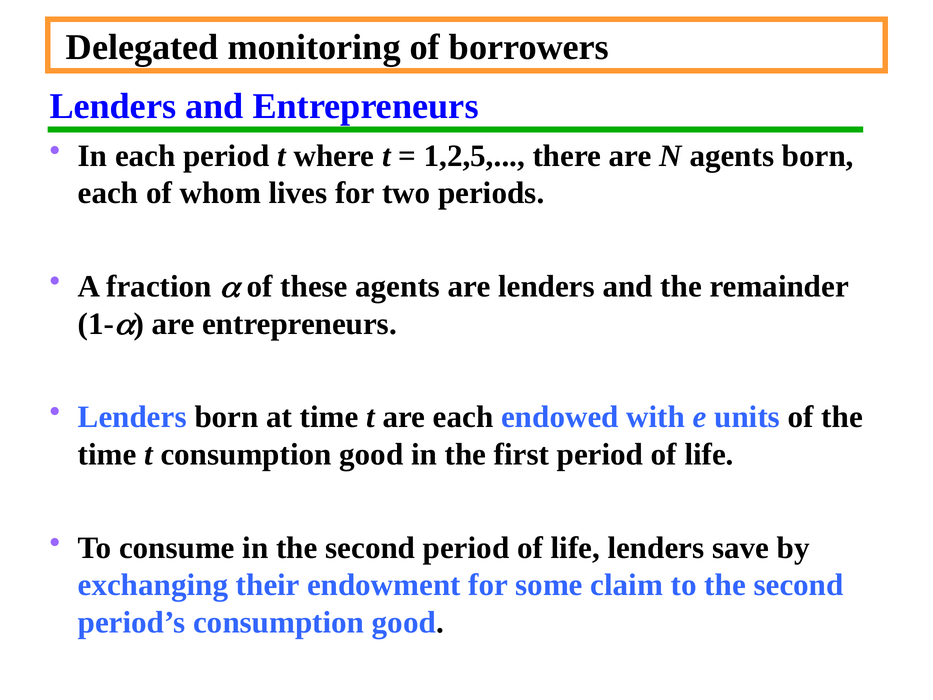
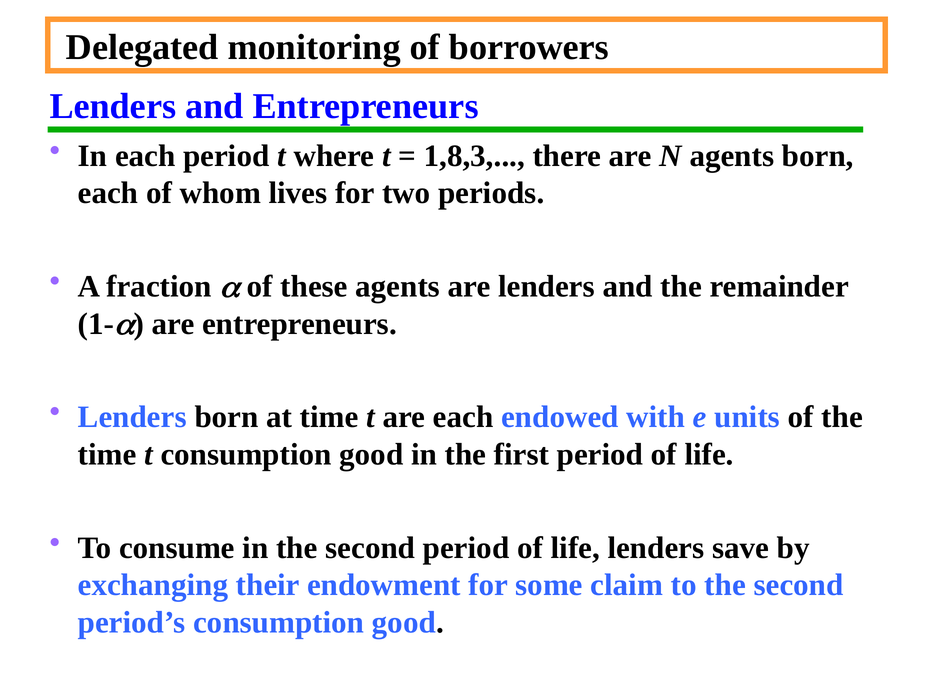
1,2,5: 1,2,5 -> 1,8,3 (474, 156)
